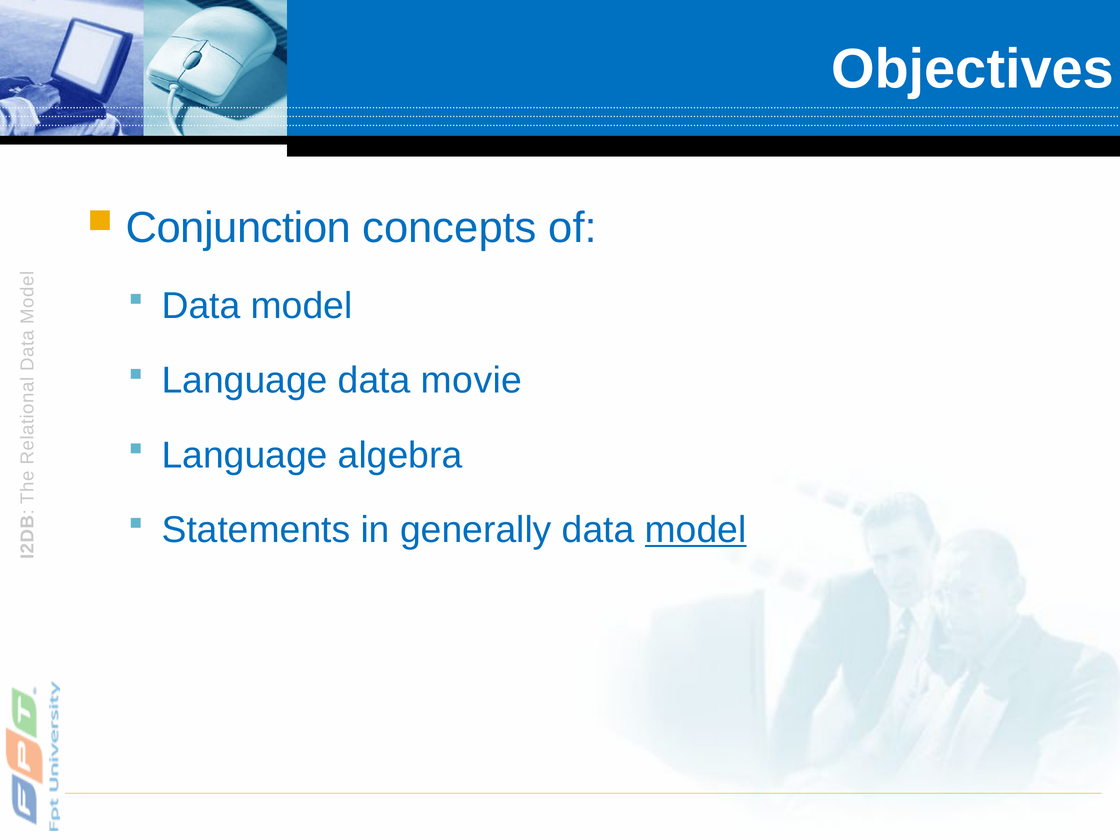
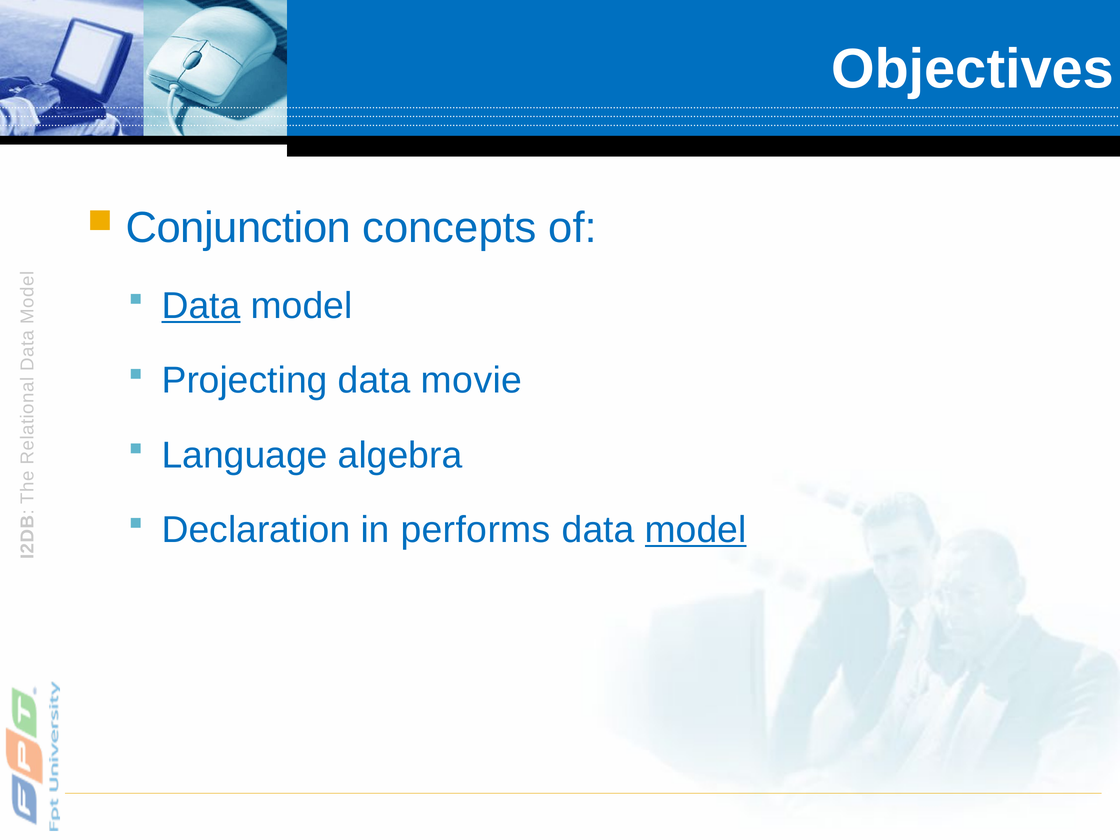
Data underline: none -> present (201, 306)
Language: Language -> Projecting (245, 381)
Statements: Statements -> Declaration (256, 530)
generally: generally -> performs (476, 530)
